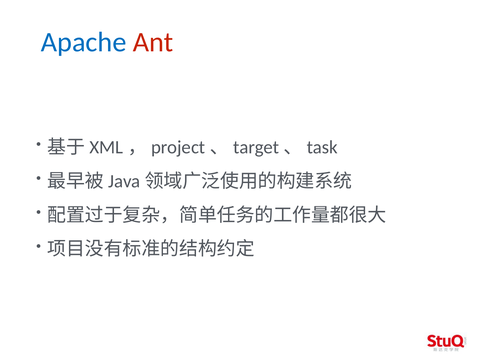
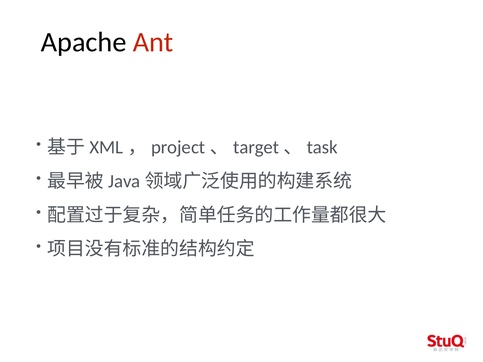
Apache colour: blue -> black (84, 42)
